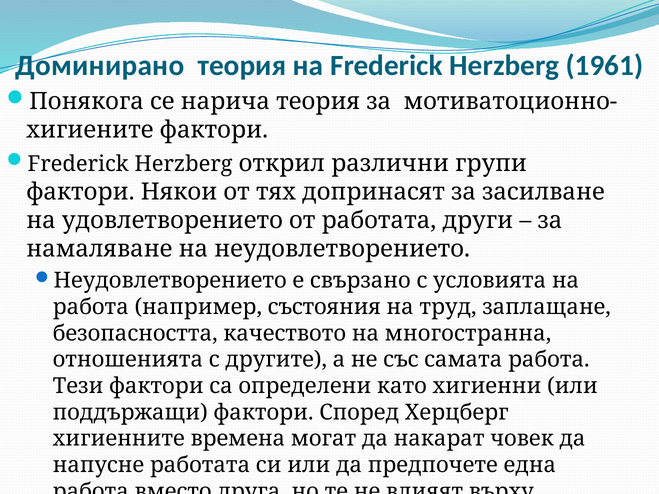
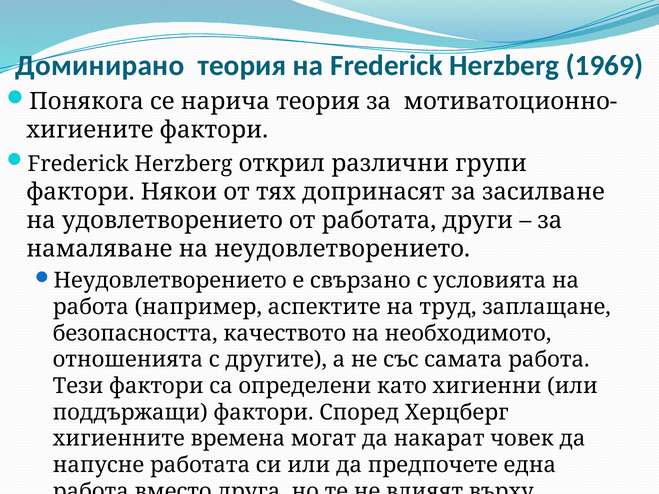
1961: 1961 -> 1969 (604, 65)
състояния: състояния -> аспектите (324, 307)
многостранна: многостранна -> необходимото (468, 333)
